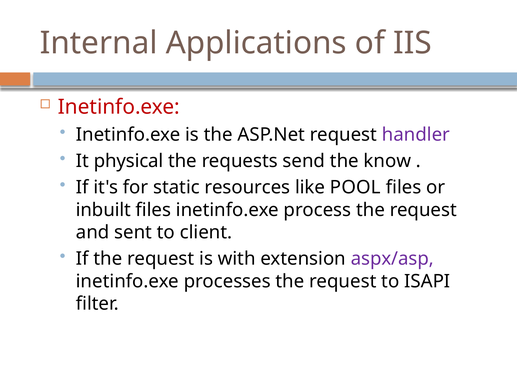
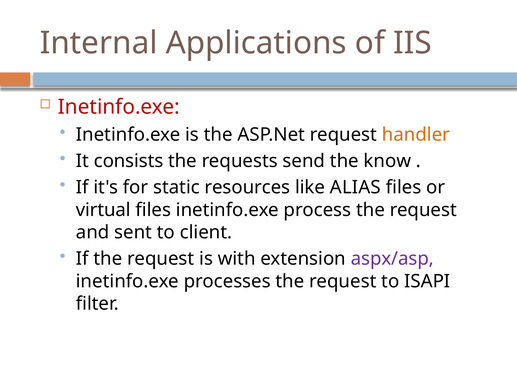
handler colour: purple -> orange (416, 135)
physical: physical -> consists (129, 161)
POOL: POOL -> ALIAS (355, 187)
inbuilt: inbuilt -> virtual (103, 210)
